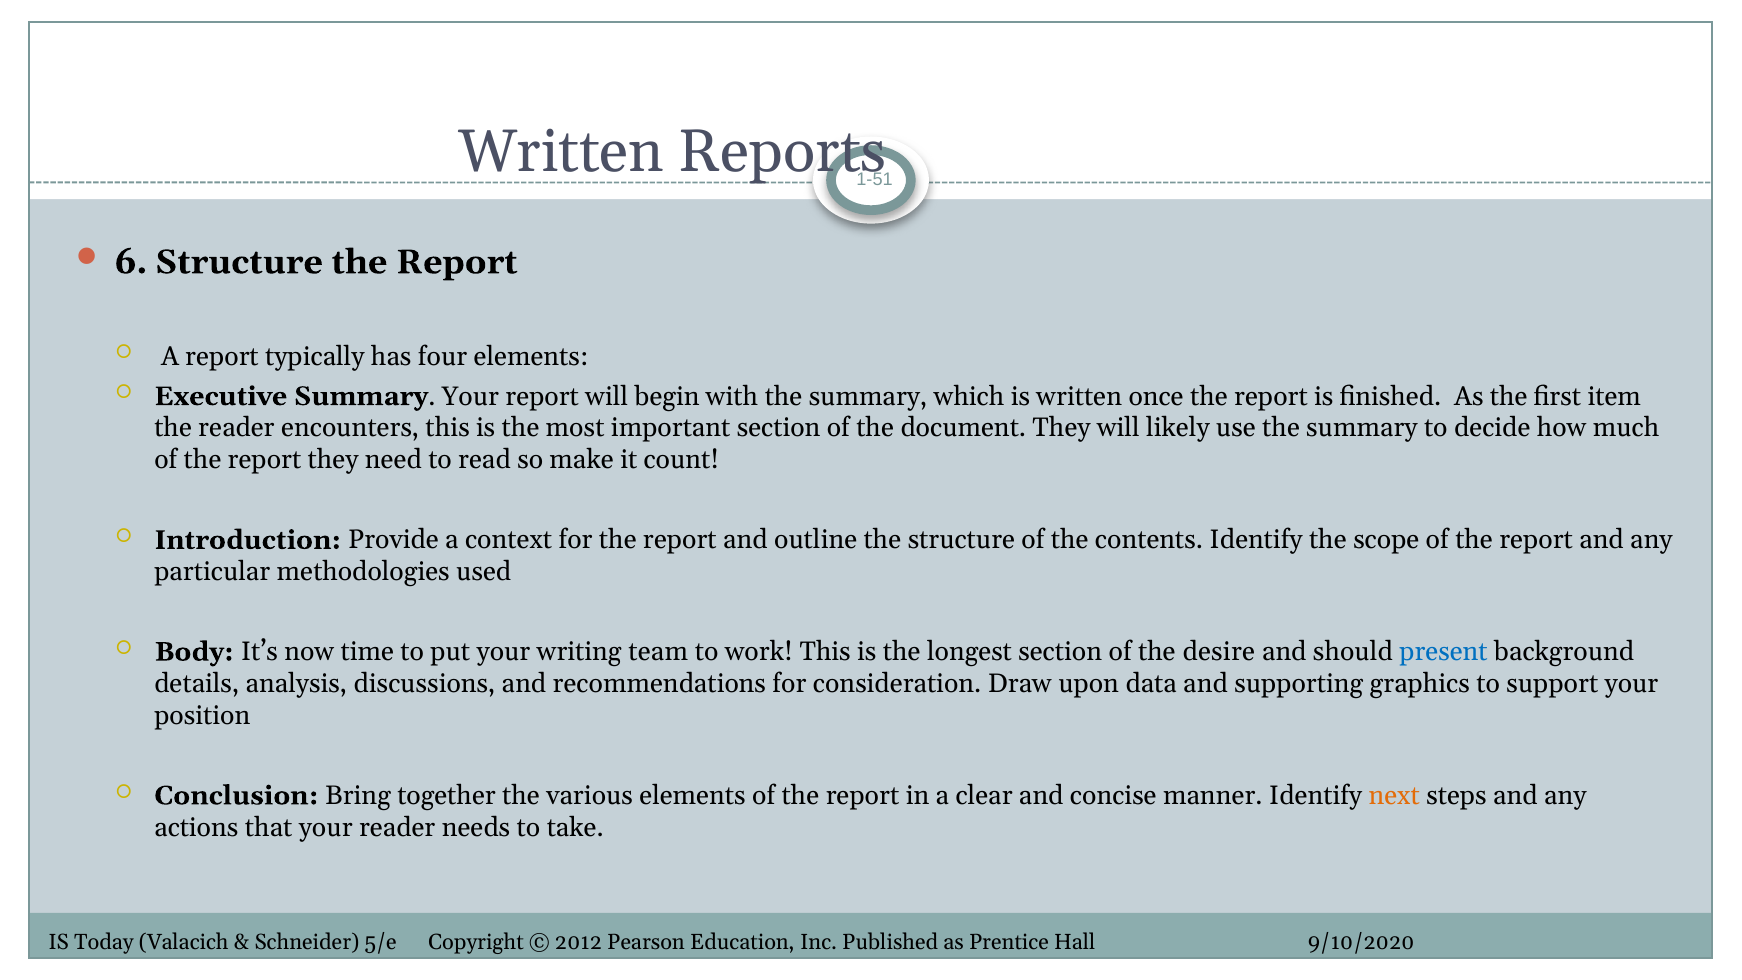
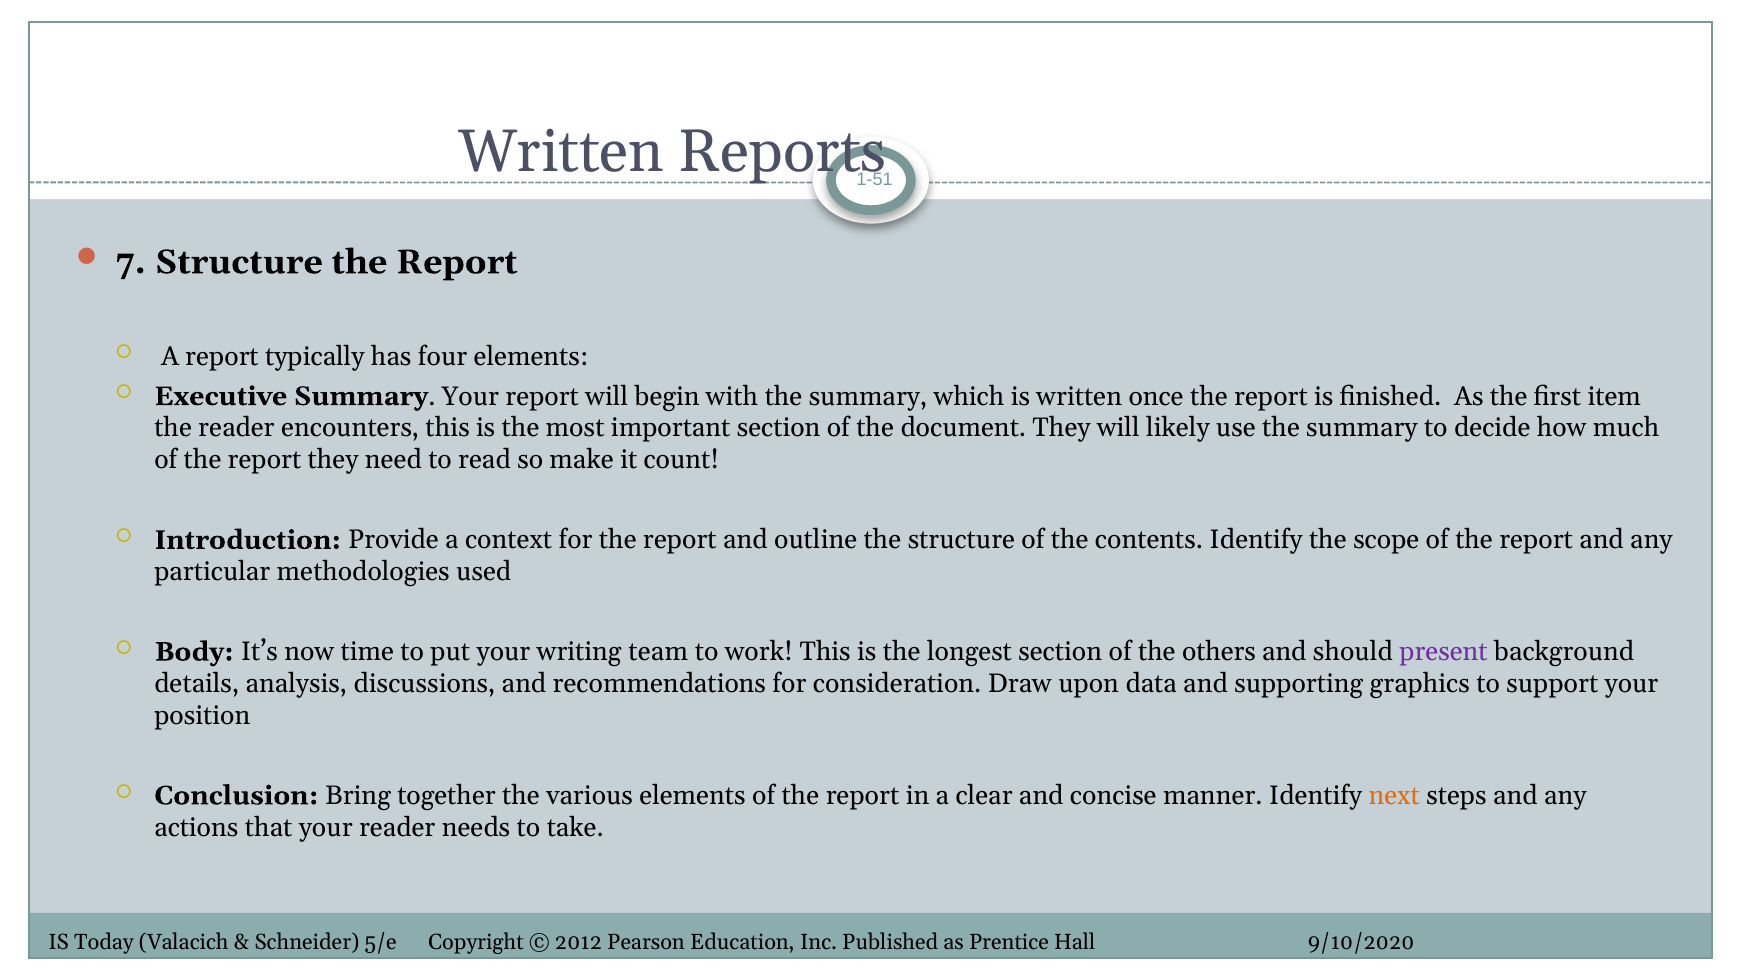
6: 6 -> 7 (131, 262)
desire: desire -> others (1219, 652)
present colour: blue -> purple (1443, 652)
